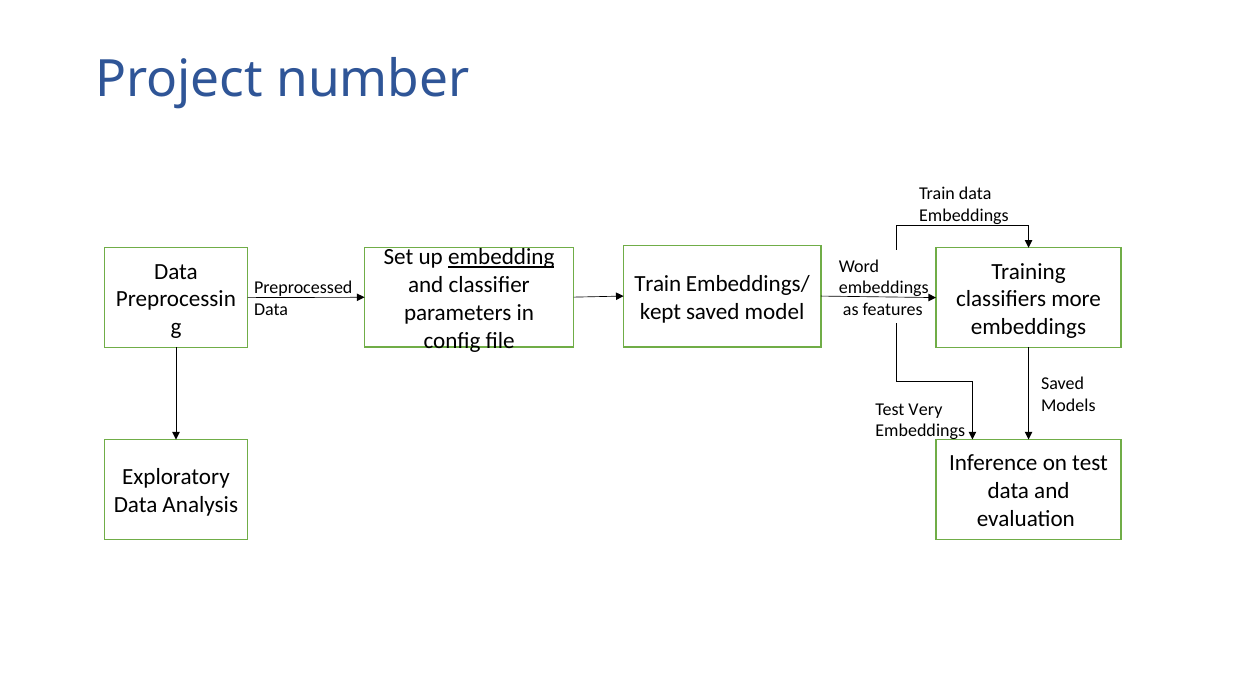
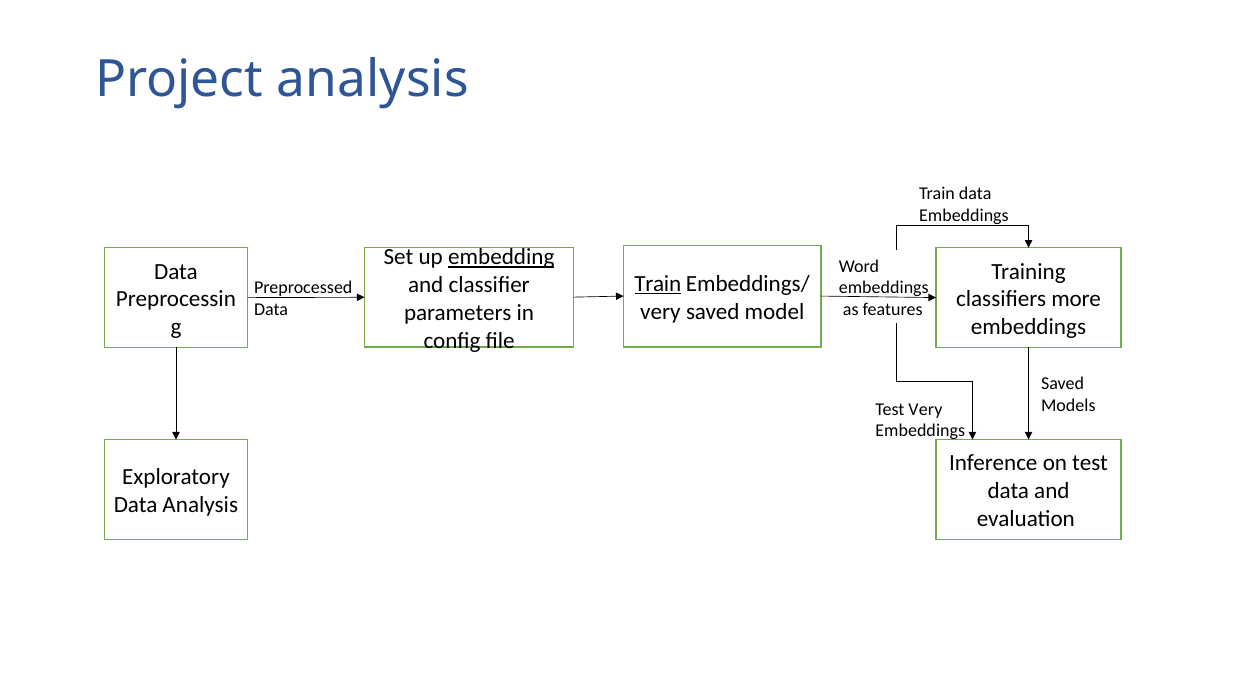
Project number: number -> analysis (373, 79)
Train underline: none -> present (658, 284)
kept: kept -> very (660, 312)
